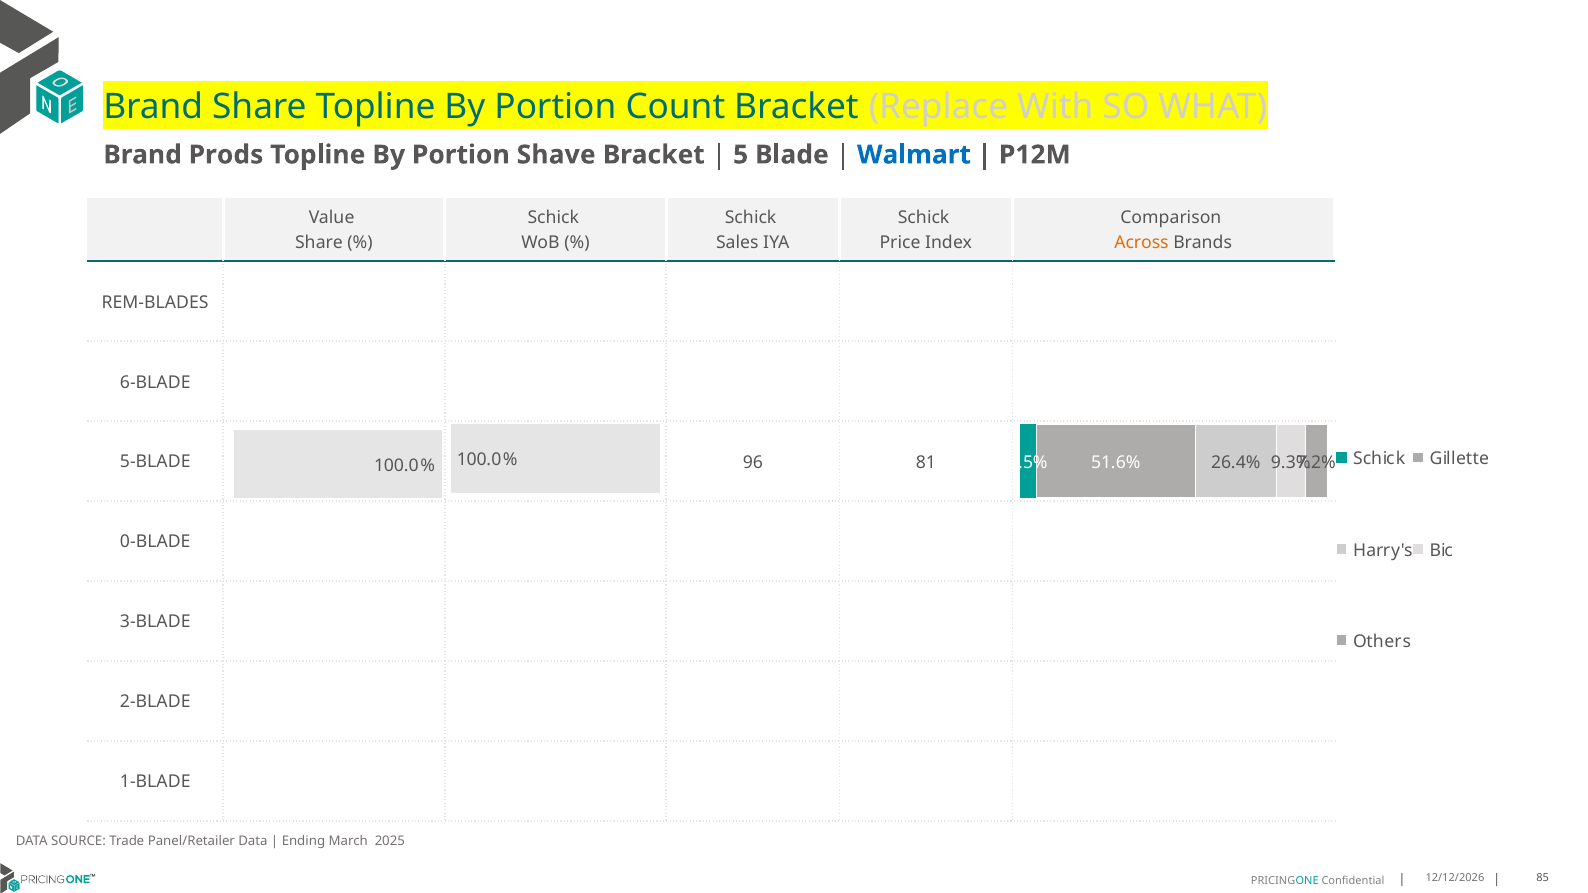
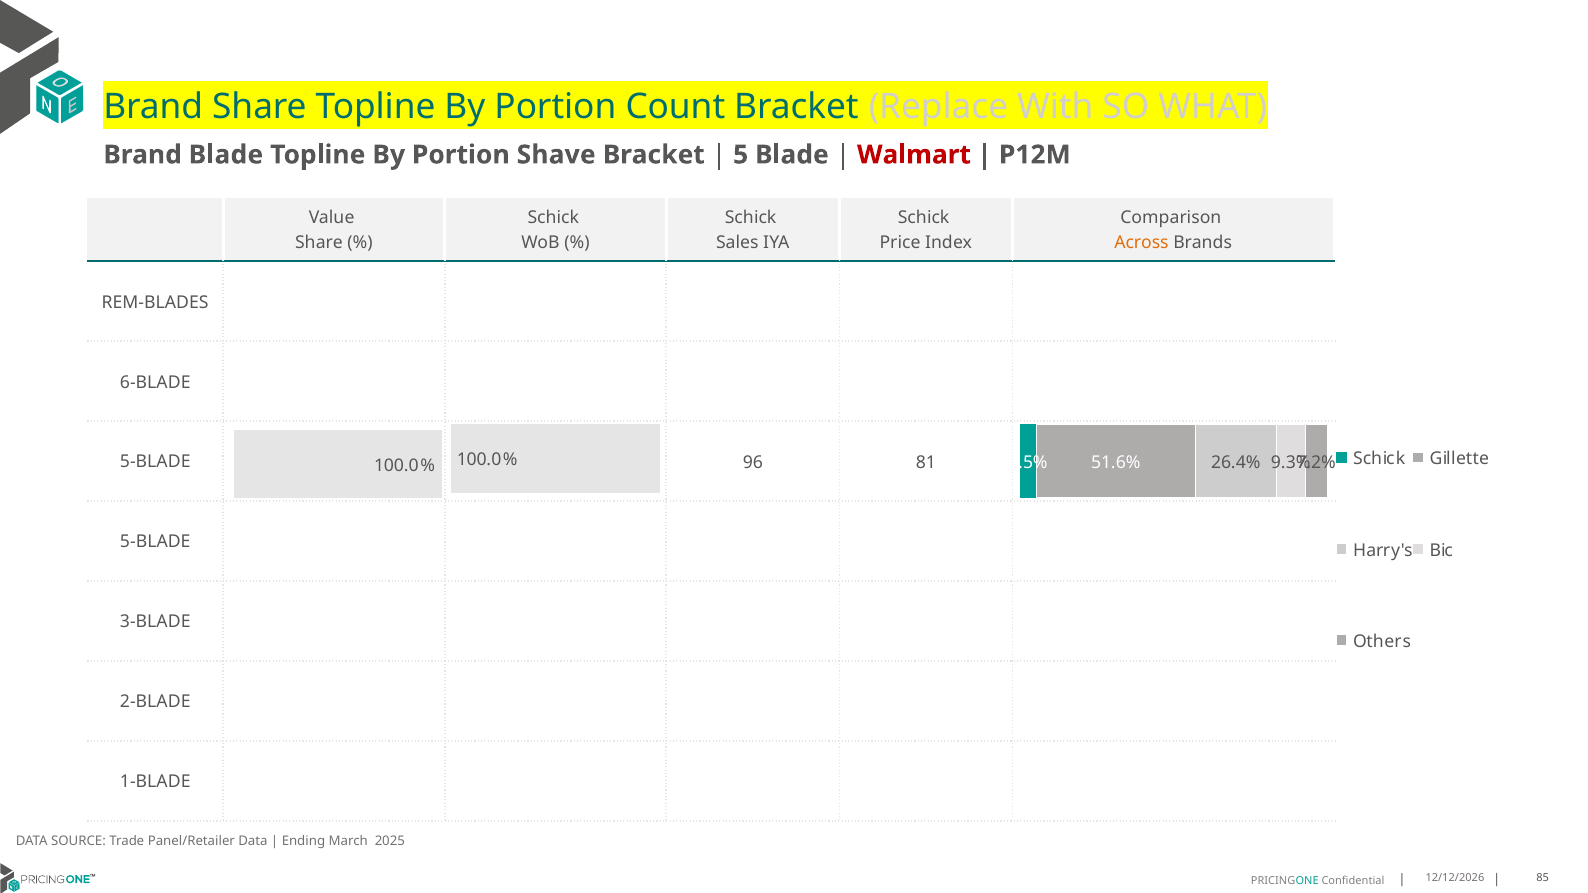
Brand Prods: Prods -> Blade (226, 155)
Walmart colour: blue -> red (914, 155)
0-BLADE: 0-BLADE -> 5-BLADE (155, 542)
